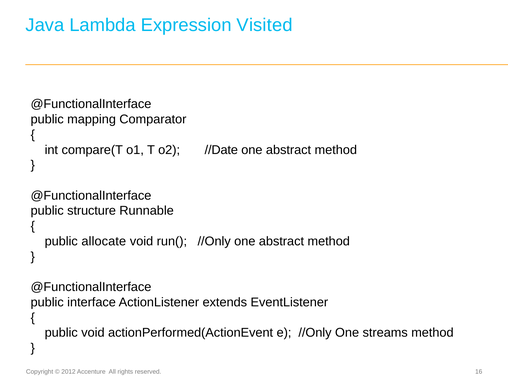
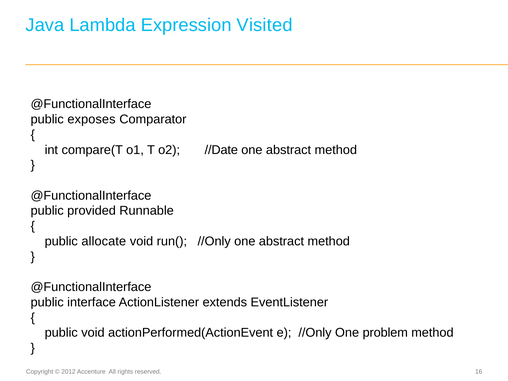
mapping: mapping -> exposes (91, 119)
structure: structure -> provided (92, 211)
streams: streams -> problem (385, 333)
